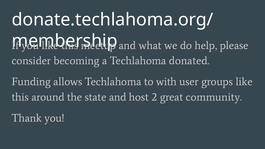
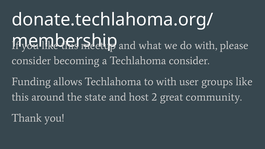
do help: help -> with (206, 45)
Techlahoma donated: donated -> consider (189, 61)
